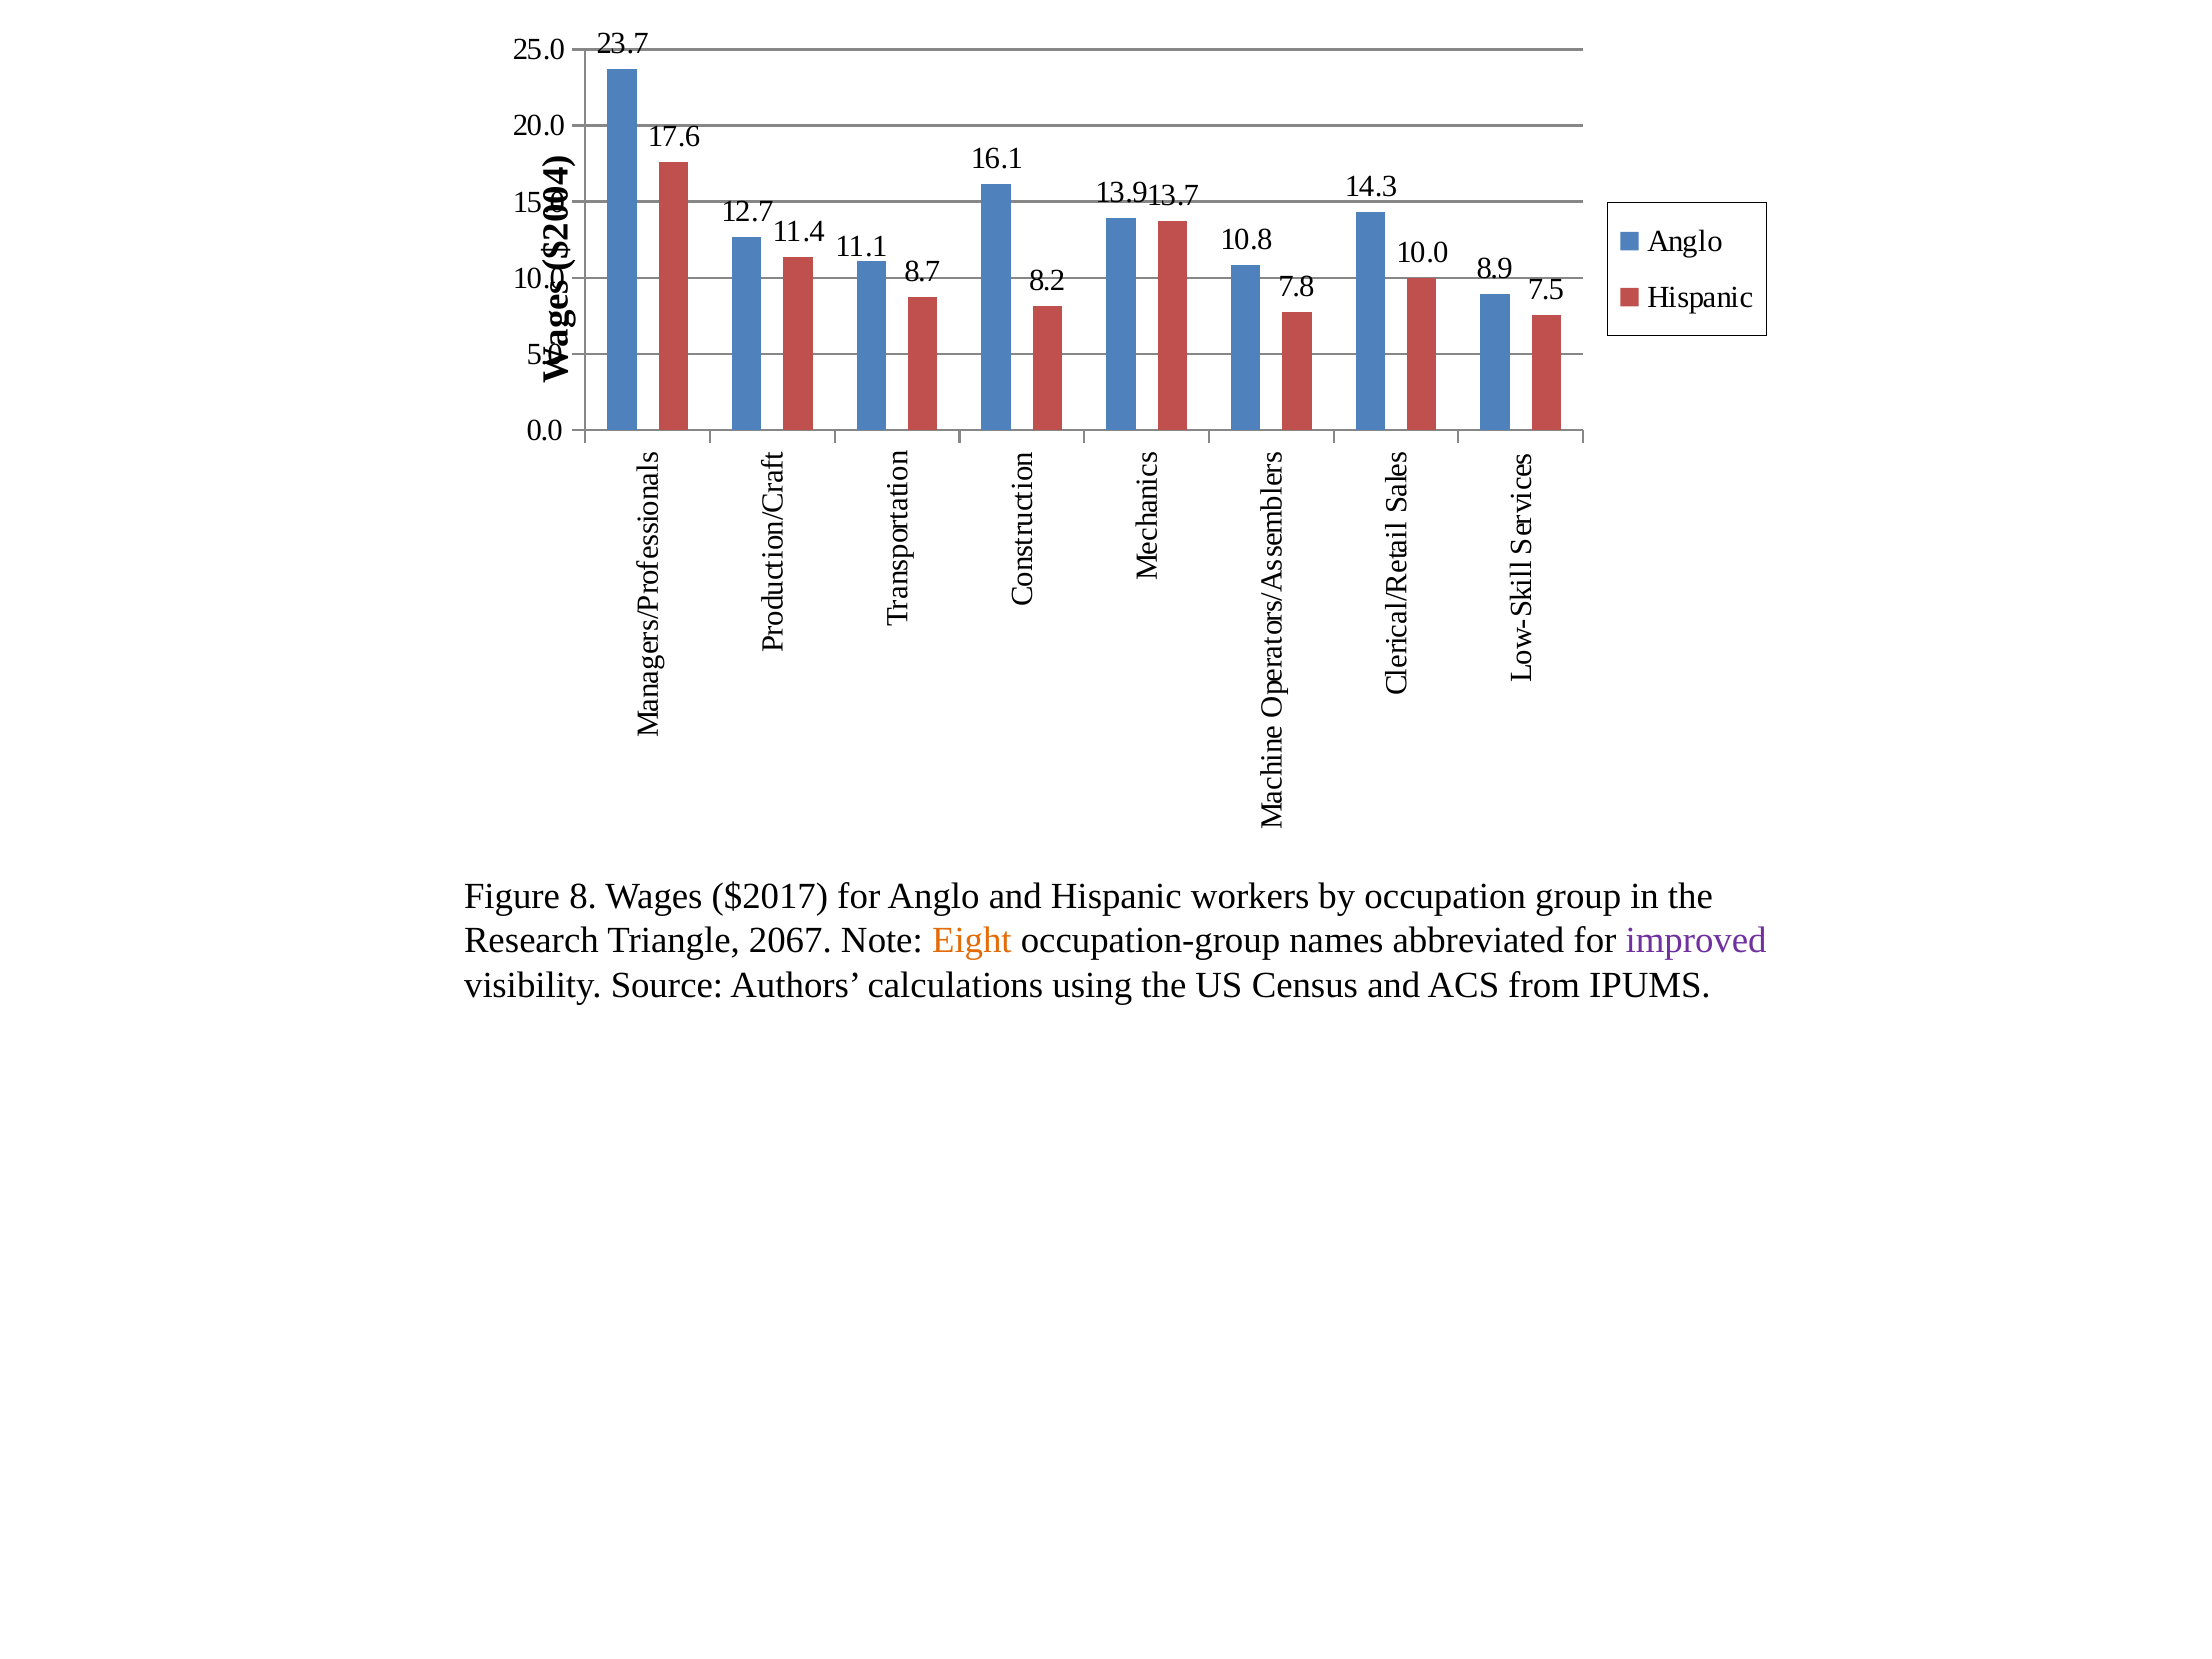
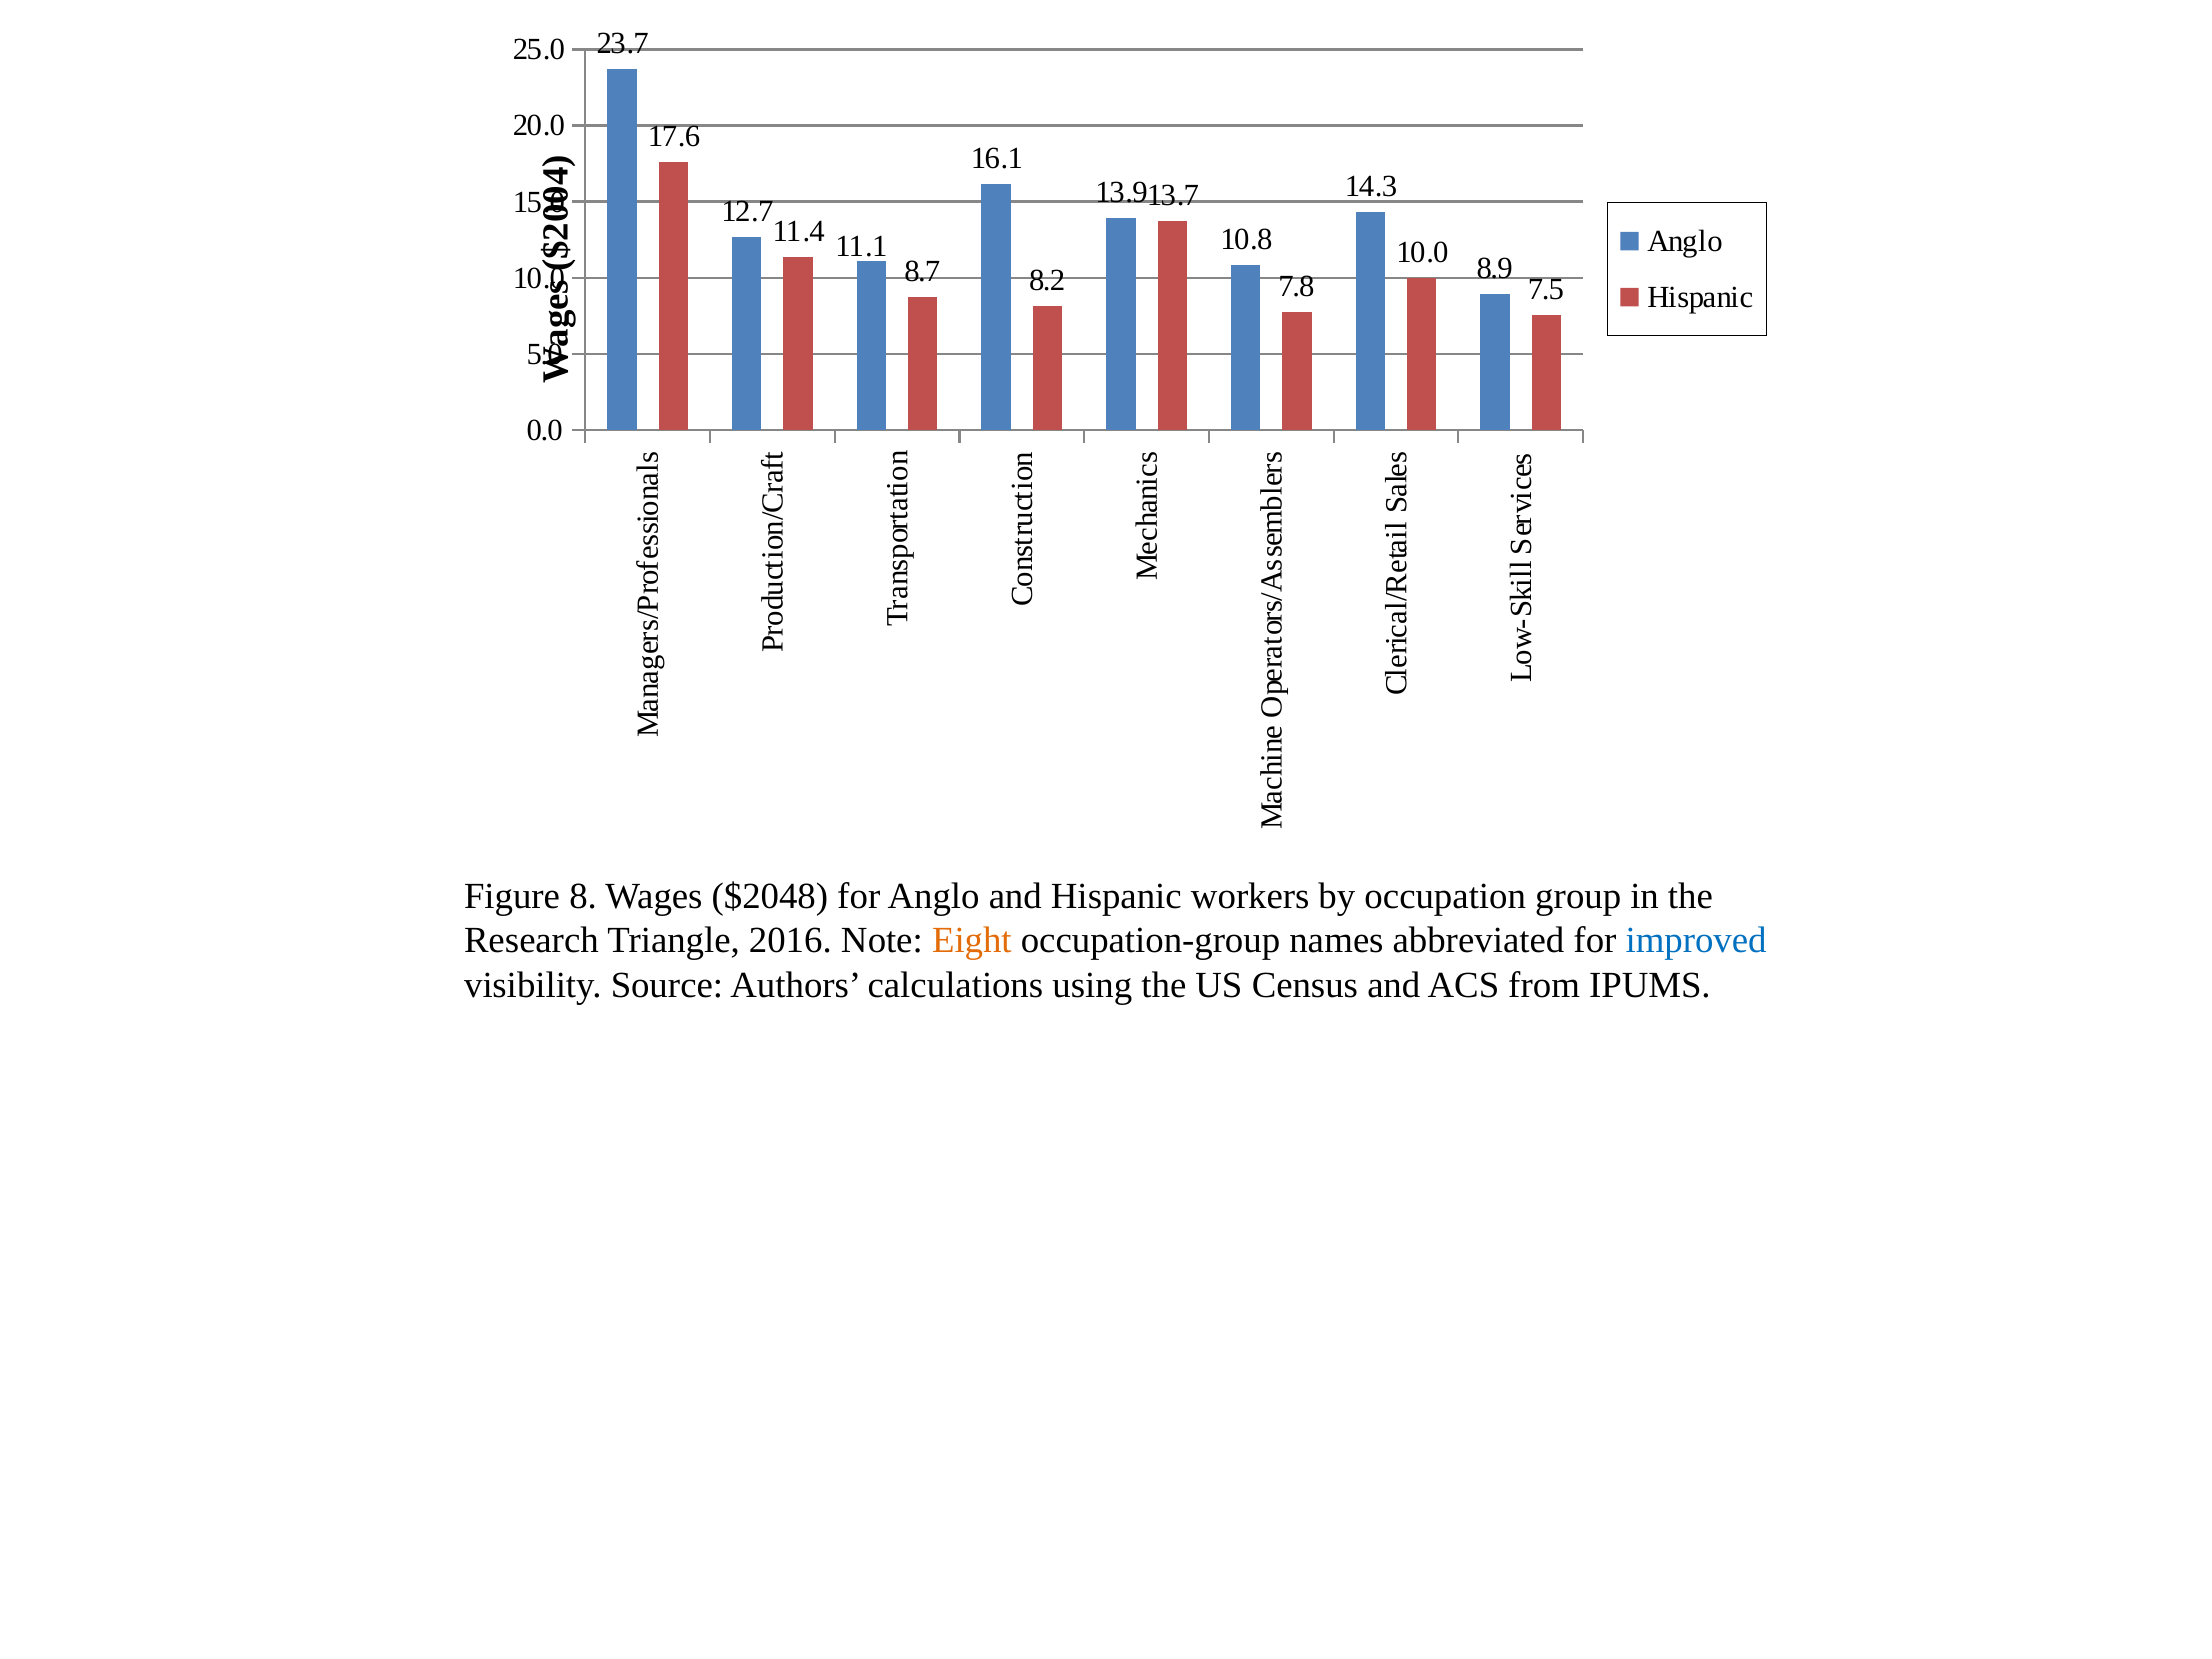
$2017: $2017 -> $2048 (770, 896)
2067: 2067 -> 2016 (790, 941)
improved colour: purple -> blue (1696, 941)
